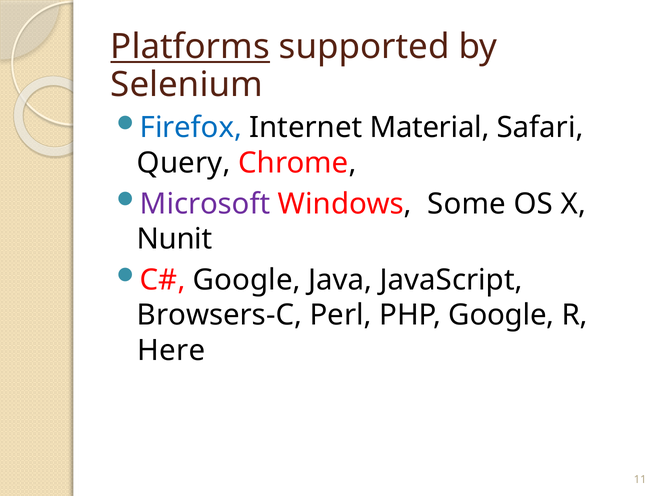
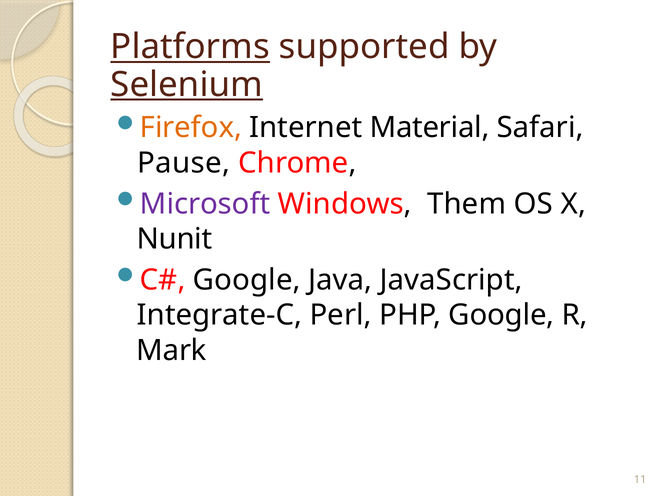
Selenium underline: none -> present (187, 85)
Firefox colour: blue -> orange (191, 128)
Query: Query -> Pause (184, 163)
Some: Some -> Them (467, 204)
Browsers-C: Browsers-C -> Integrate-C (219, 316)
Here: Here -> Mark (172, 351)
